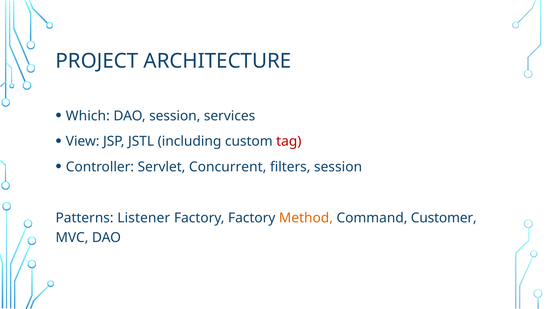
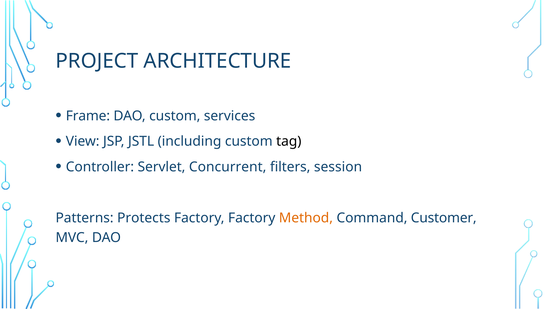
Which: Which -> Frame (88, 116)
DAO session: session -> custom (175, 116)
tag colour: red -> black (289, 141)
Listener: Listener -> Protects (144, 218)
